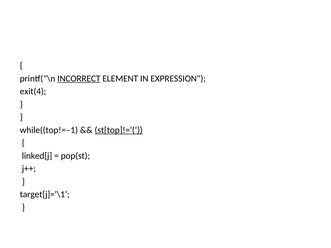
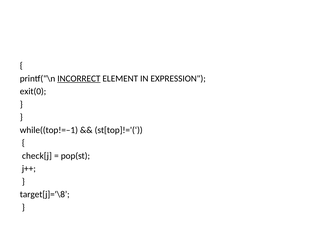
exit(4: exit(4 -> exit(0 (33, 92)
st[top]!='(‘ underline: present -> none (119, 130)
linked[j: linked[j -> check[j (37, 156)
target[j]='\1: target[j]='\1 -> target[j]='\8 (45, 195)
